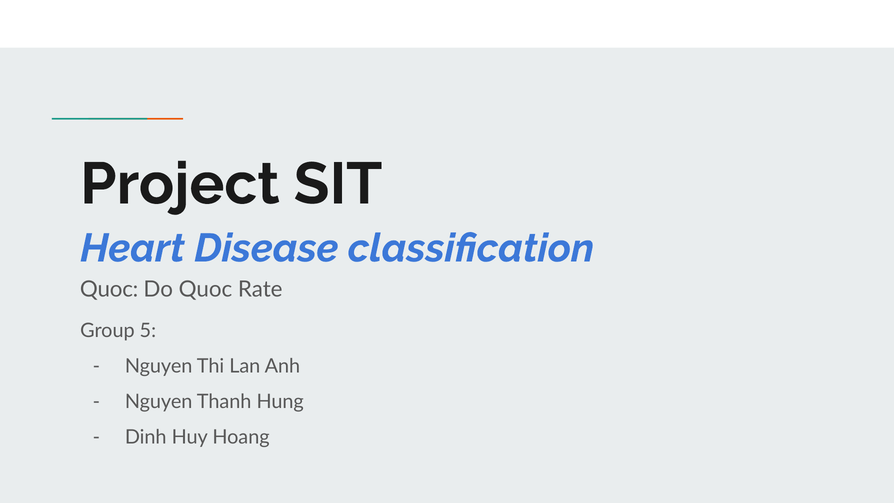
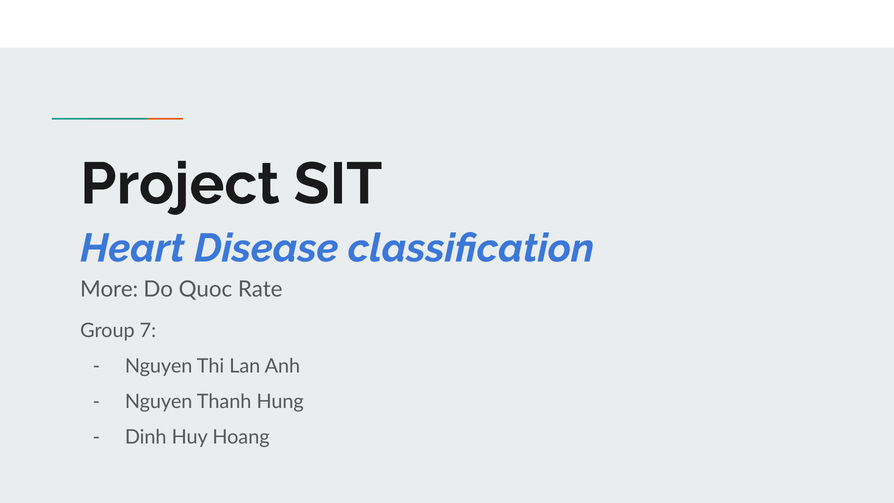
Quoc: Quoc -> More (109, 289)
5: 5 -> 7 (148, 331)
